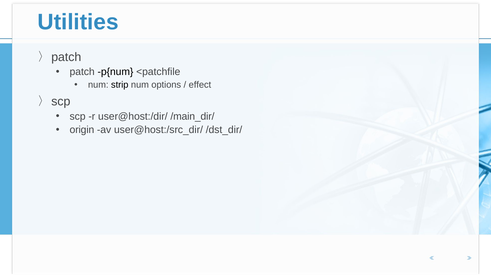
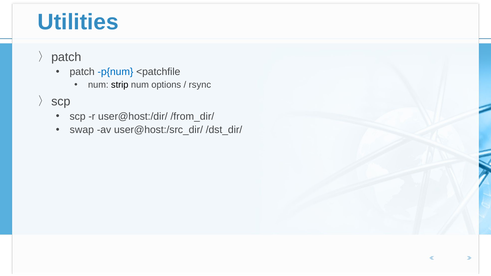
p{num colour: black -> blue (115, 72)
effect: effect -> rsync (200, 85)
/main_dir/: /main_dir/ -> /from_dir/ (192, 116)
origin: origin -> swap (82, 130)
